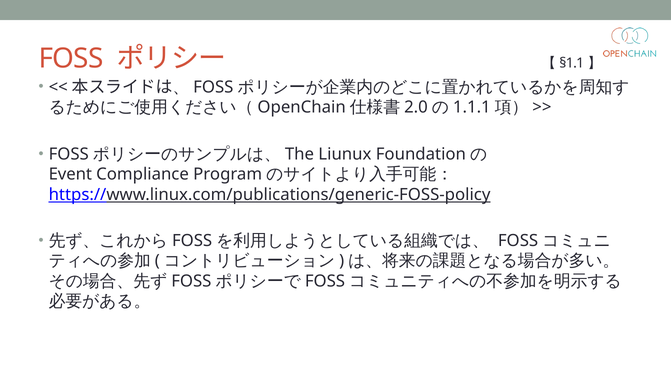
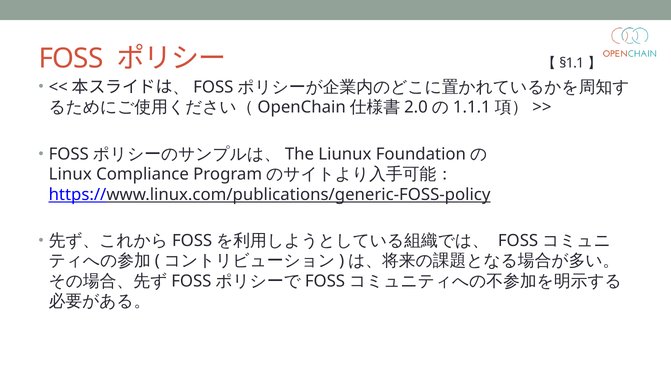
Event: Event -> Linux (70, 175)
